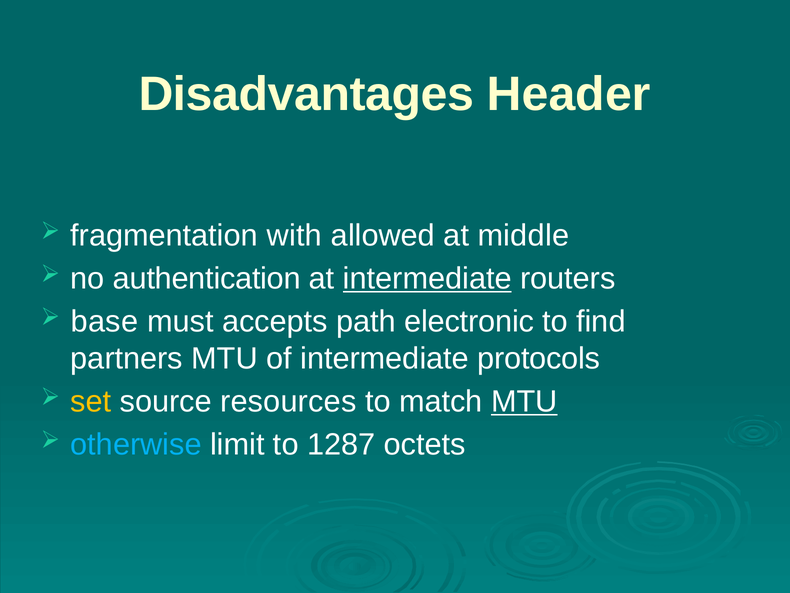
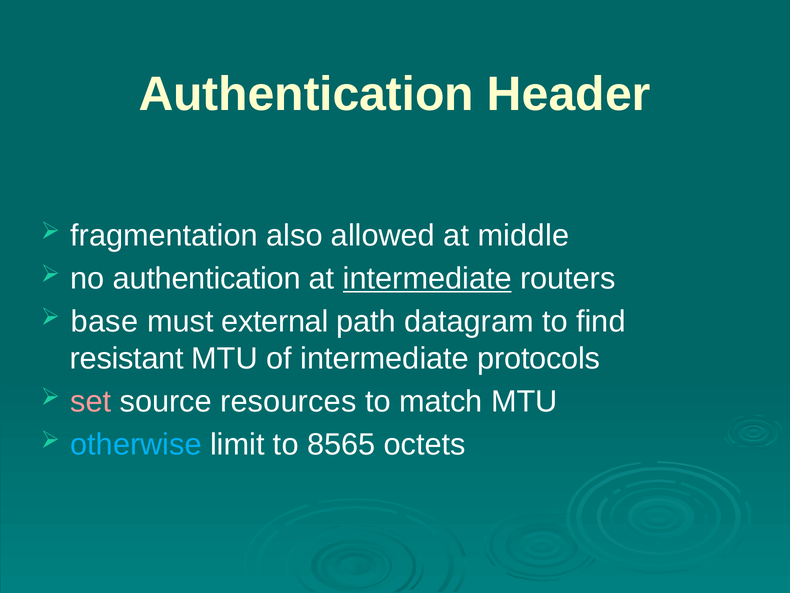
Disadvantages: Disadvantages -> Authentication (306, 94)
with: with -> also (294, 235)
accepts: accepts -> external (275, 321)
electronic: electronic -> datagram (469, 321)
partners: partners -> resistant (127, 358)
set colour: yellow -> pink (91, 401)
MTU underline: present -> none (524, 401)
1287: 1287 -> 8565 (341, 444)
